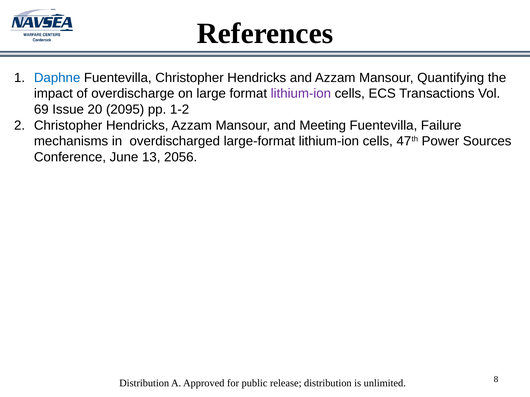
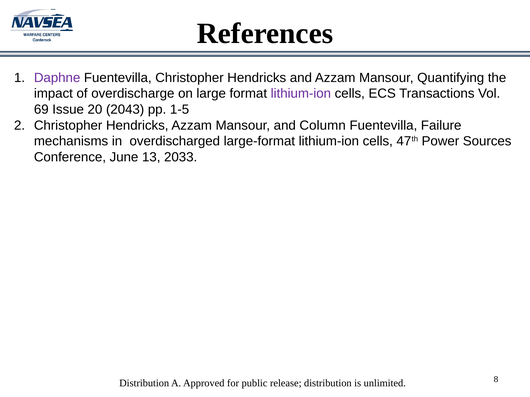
Daphne colour: blue -> purple (57, 78)
2095: 2095 -> 2043 (125, 110)
1-2: 1-2 -> 1-5 (180, 110)
Meeting: Meeting -> Column (323, 126)
2056: 2056 -> 2033 (181, 157)
